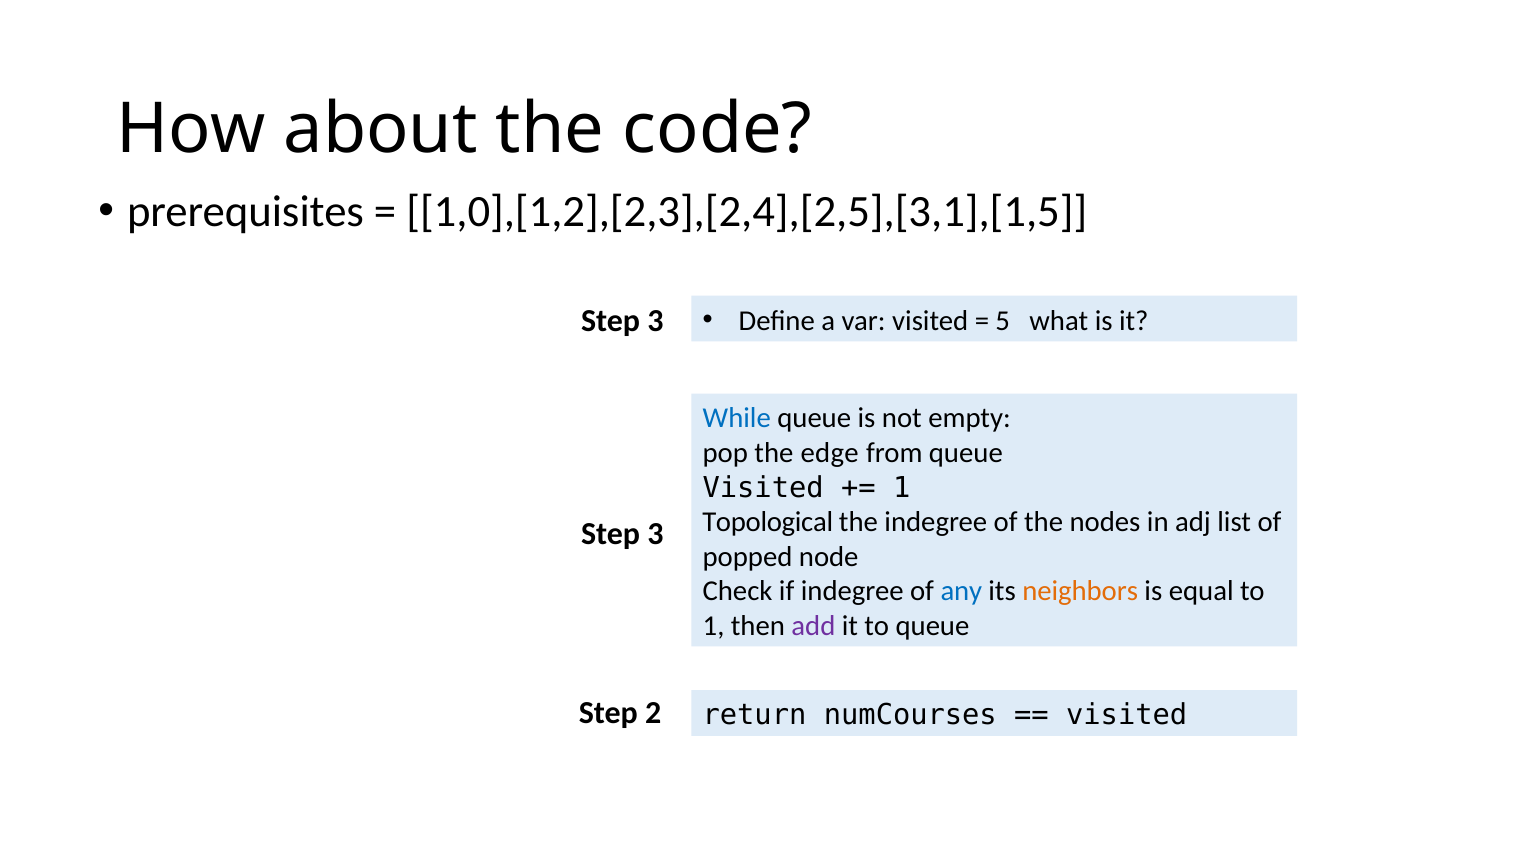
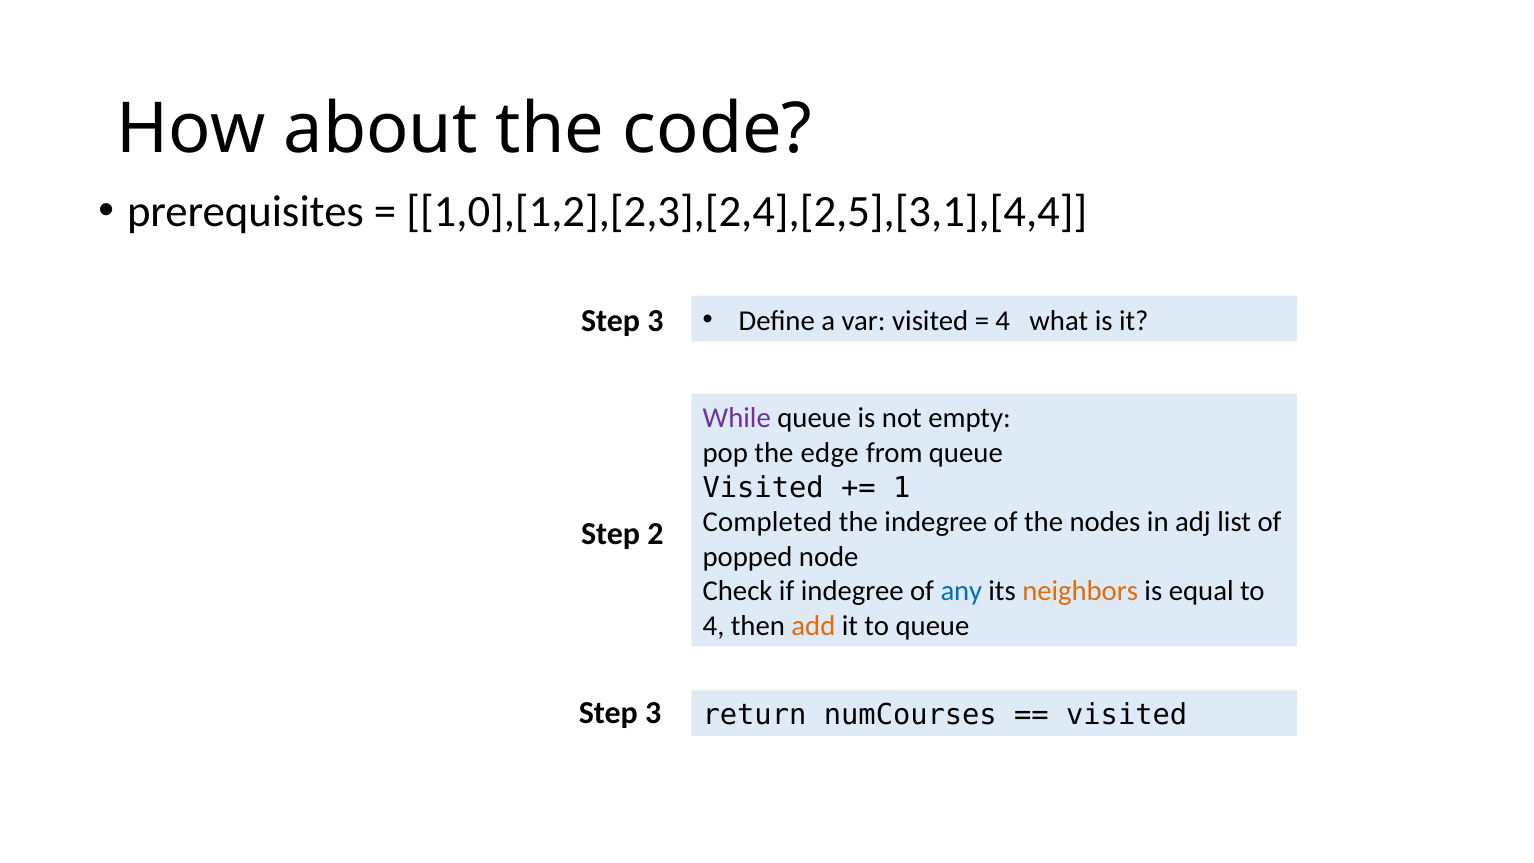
1,0],[1,2],[2,3],[2,4],[2,5],[3,1],[1,5: 1,0],[1,2],[2,3],[2,4],[2,5],[3,1],[1,5 -> 1,0],[1,2],[2,3],[2,4],[2,5],[3,1],[4,4 (747, 212)
5: 5 -> 4 (1003, 321)
While colour: blue -> purple (737, 418)
Topological: Topological -> Completed (768, 522)
3: 3 -> 2 (656, 533)
1: 1 -> 4 (714, 625)
add colour: purple -> orange (813, 625)
2: 2 -> 3 (653, 713)
